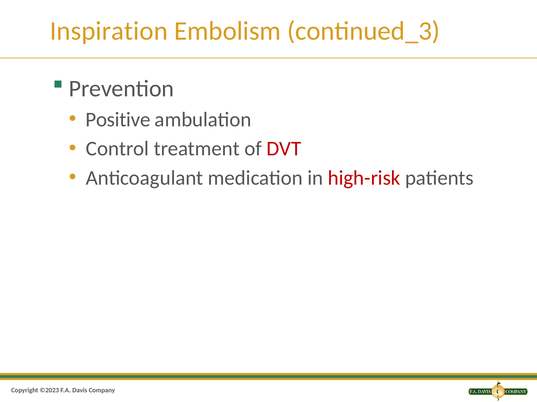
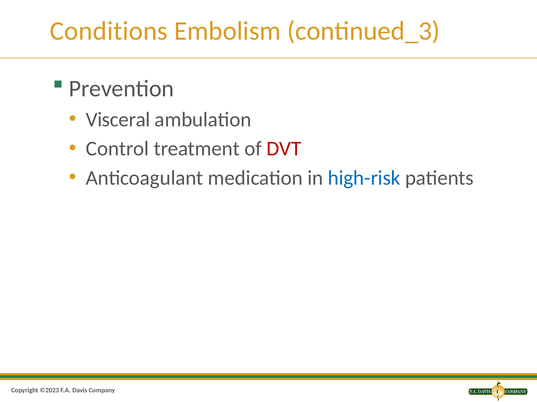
Inspiration: Inspiration -> Conditions (109, 31)
Positive: Positive -> Visceral (118, 120)
high-risk colour: red -> blue (364, 178)
